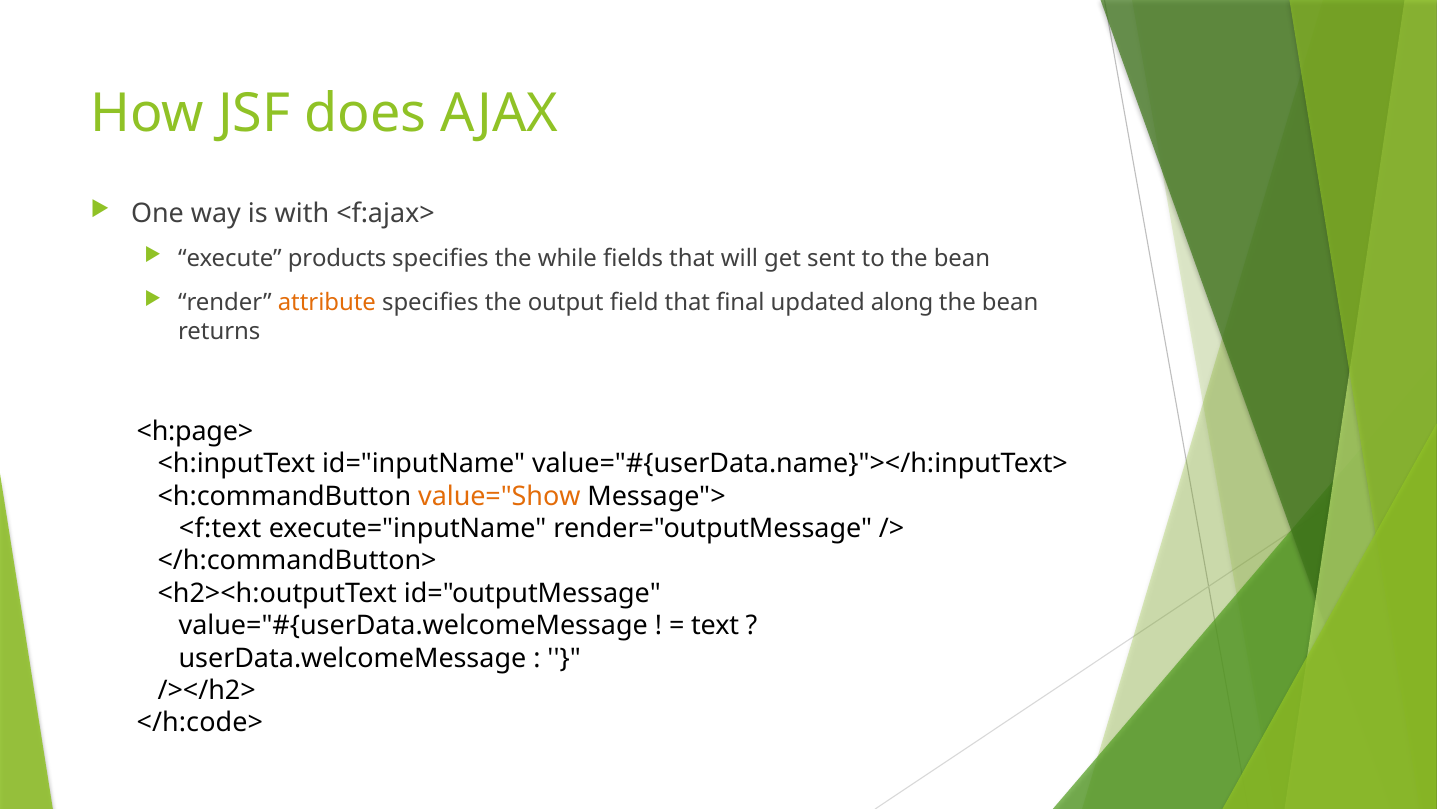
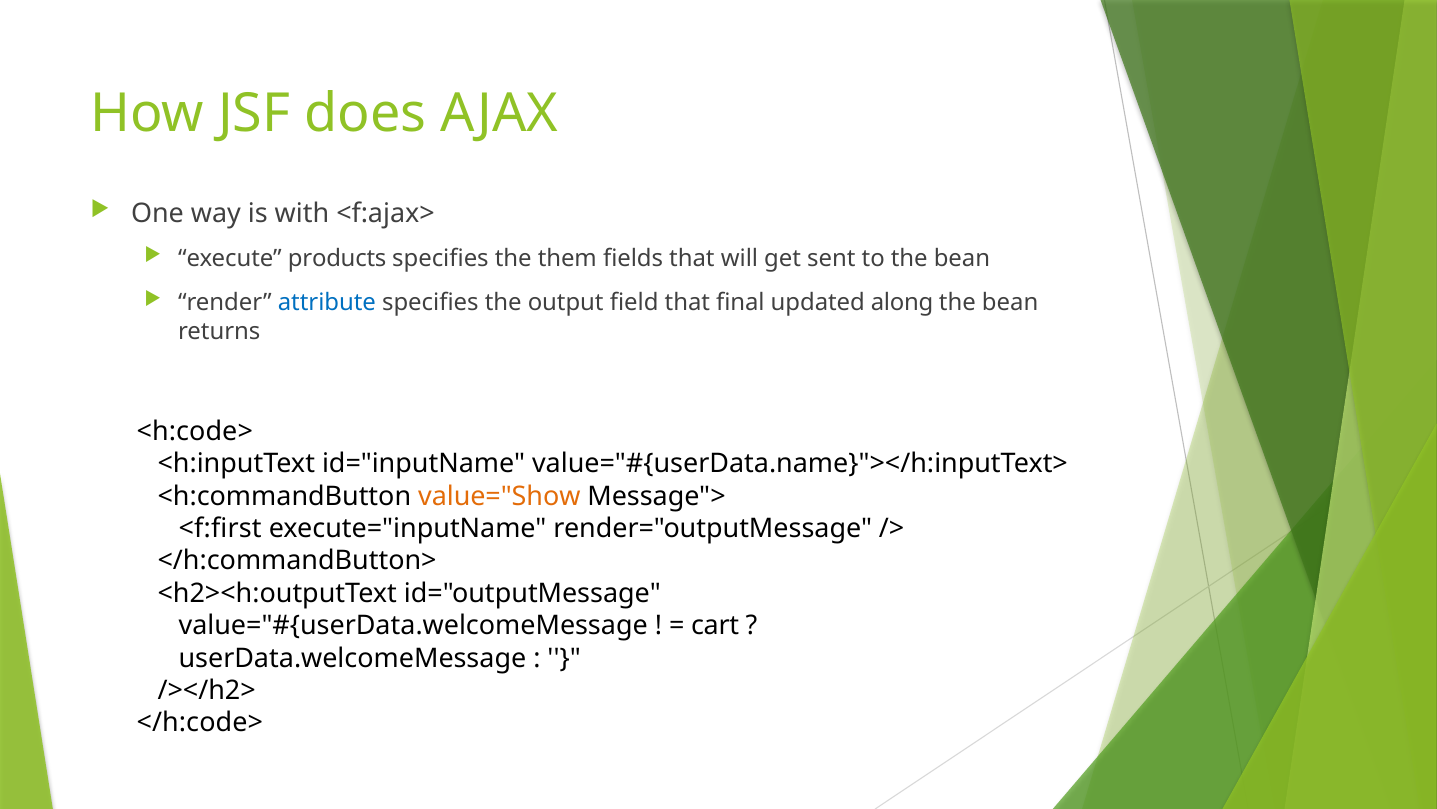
while: while -> them (567, 259)
attribute colour: orange -> blue (327, 302)
<h:page>: <h:page> -> <h:code> (195, 431)
<f:text: <f:text -> <f:first (220, 528)
text: text -> cart (715, 625)
